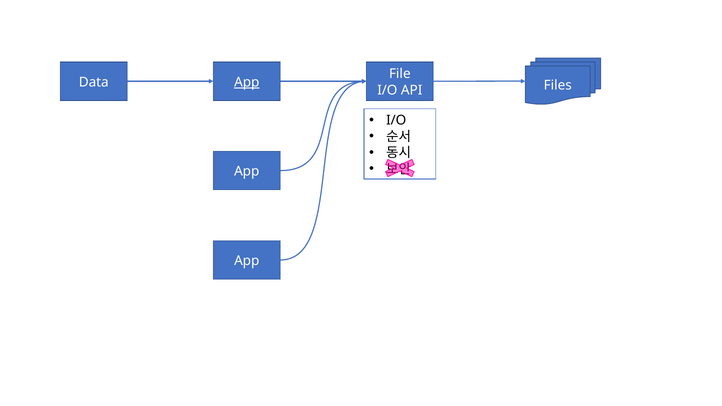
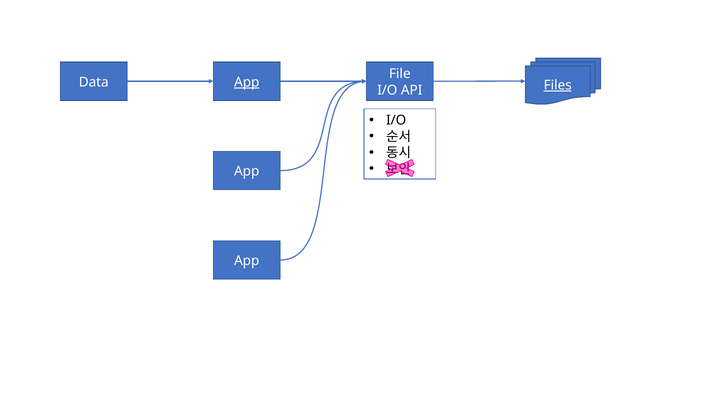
Files underline: none -> present (558, 85)
